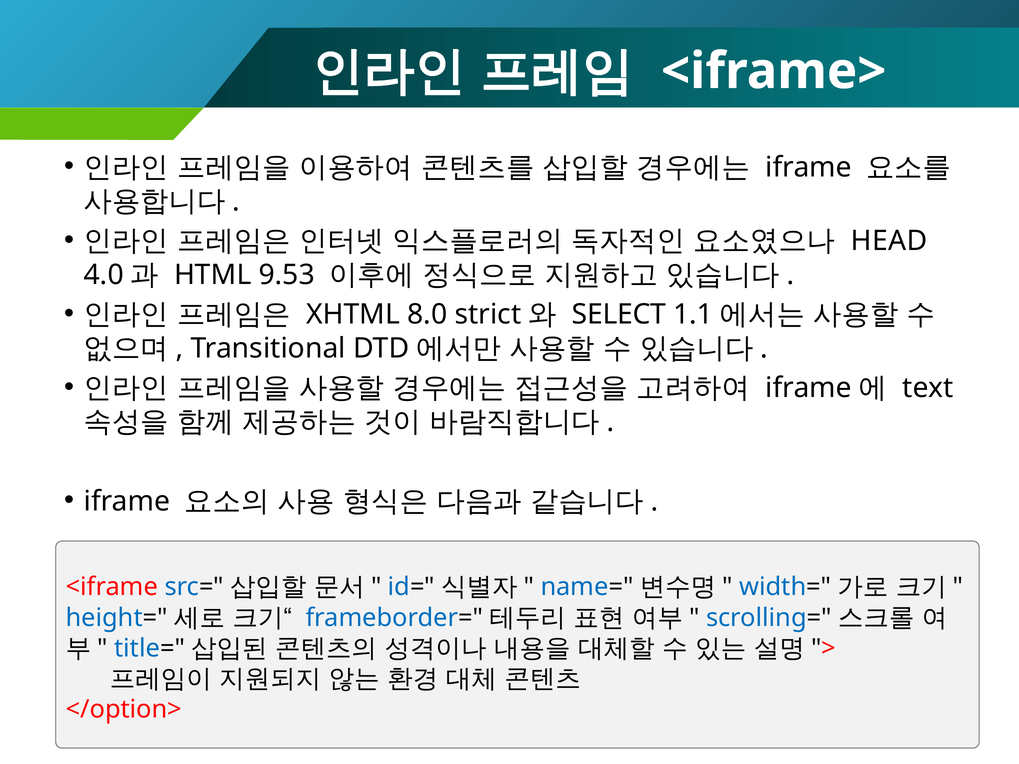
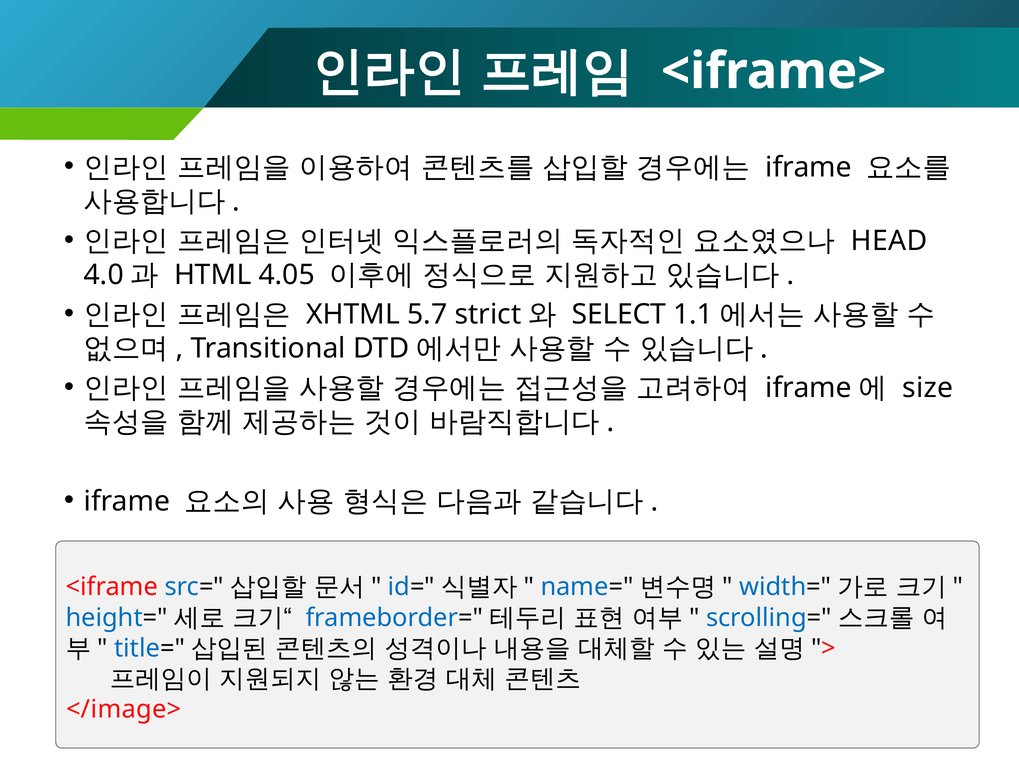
9.53: 9.53 -> 4.05 (287, 275)
8.0: 8.0 -> 5.7 (427, 314)
text: text -> size (928, 388)
</option>: </option> -> </image> (124, 710)
